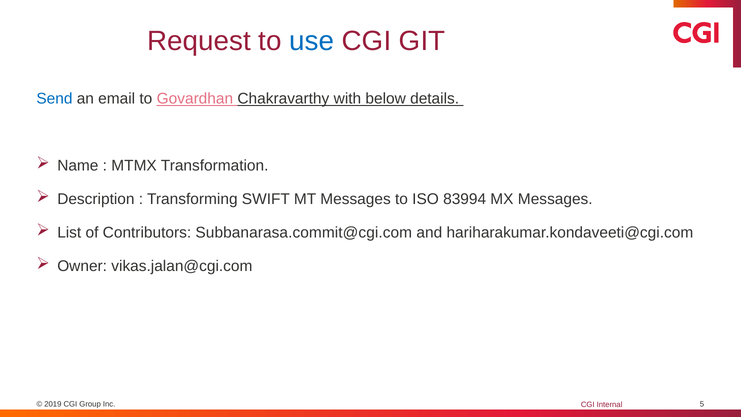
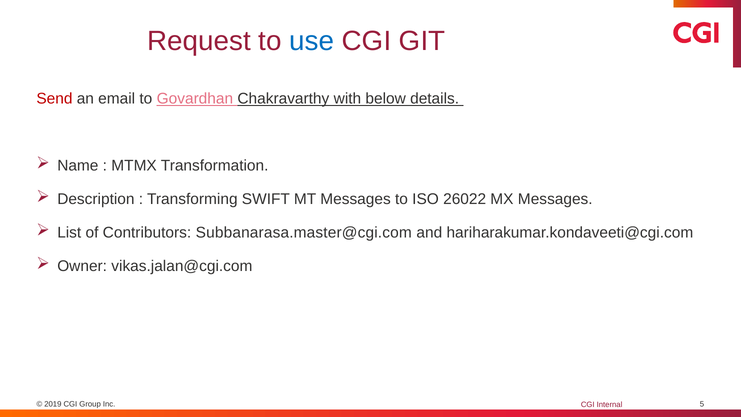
Send colour: blue -> red (54, 99)
83994: 83994 -> 26022 (465, 199)
Subbanarasa.commit@cgi.com: Subbanarasa.commit@cgi.com -> Subbanarasa.master@cgi.com (304, 233)
